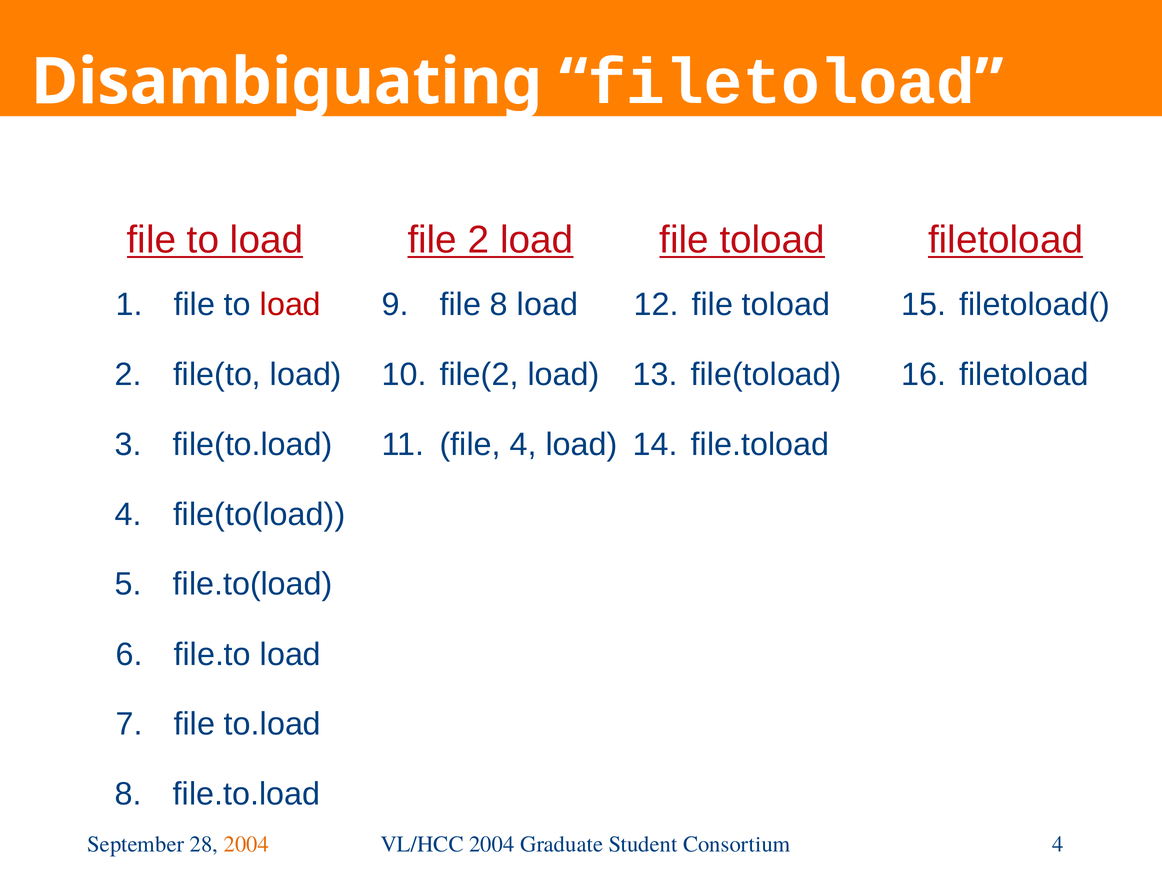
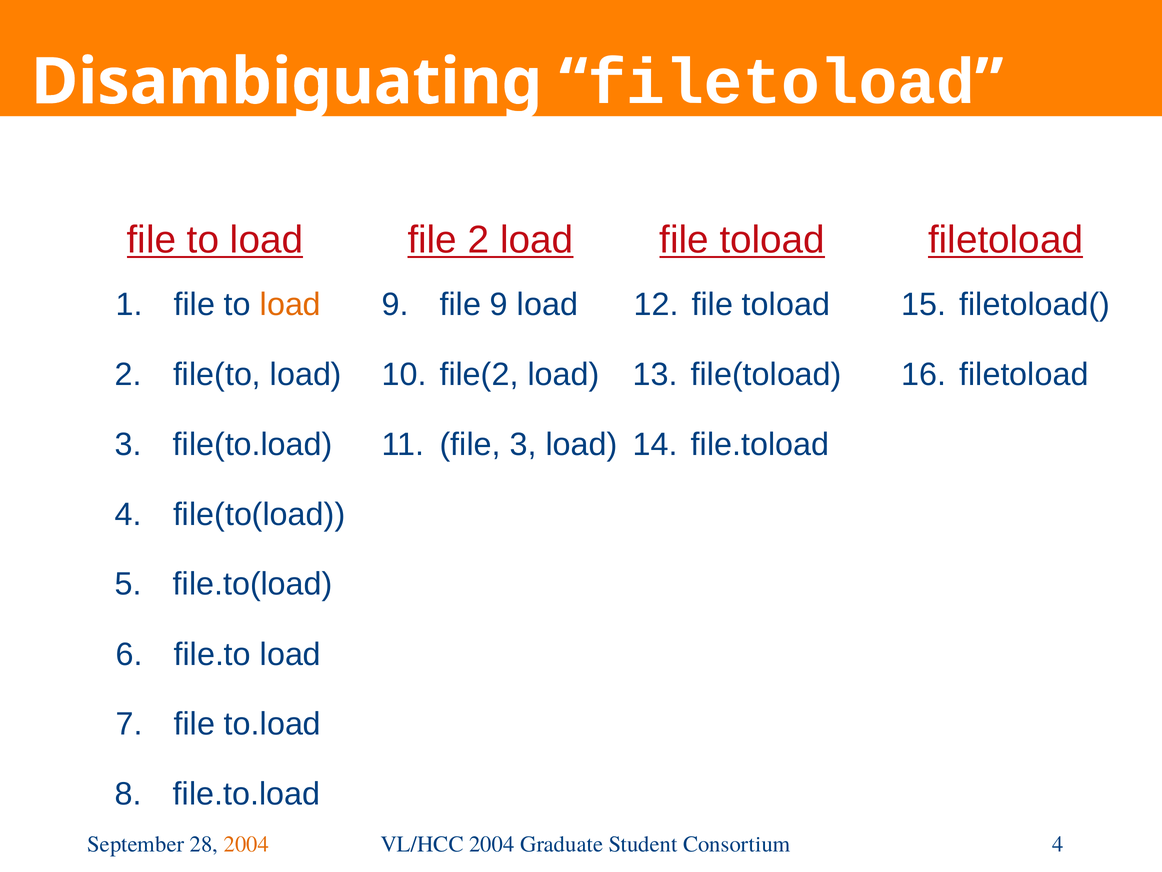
load colour: red -> orange (290, 305)
file 8: 8 -> 9 (499, 305)
file 4: 4 -> 3 (523, 444)
